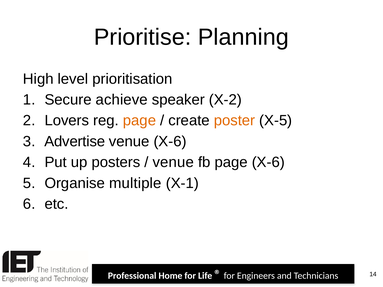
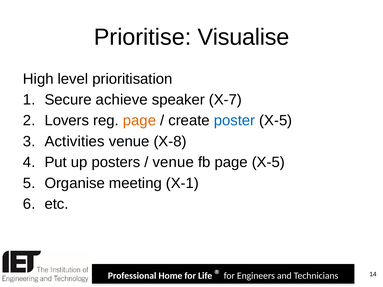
Planning: Planning -> Visualise (243, 37)
X-2: X-2 -> X-7 (225, 100)
poster colour: orange -> blue (234, 121)
Advertise: Advertise -> Activities (75, 142)
venue X-6: X-6 -> X-8 (170, 142)
page X-6: X-6 -> X-5 (268, 162)
multiple: multiple -> meeting (135, 183)
